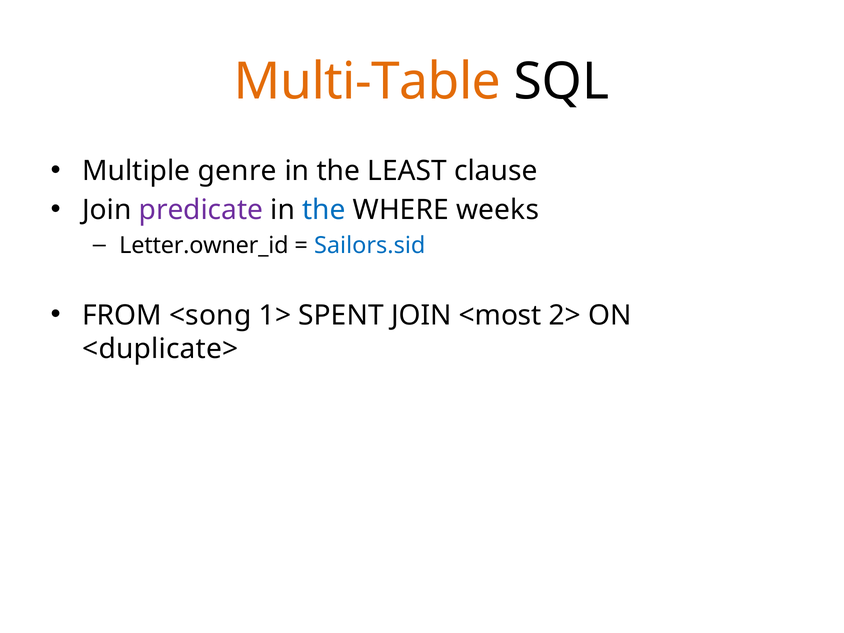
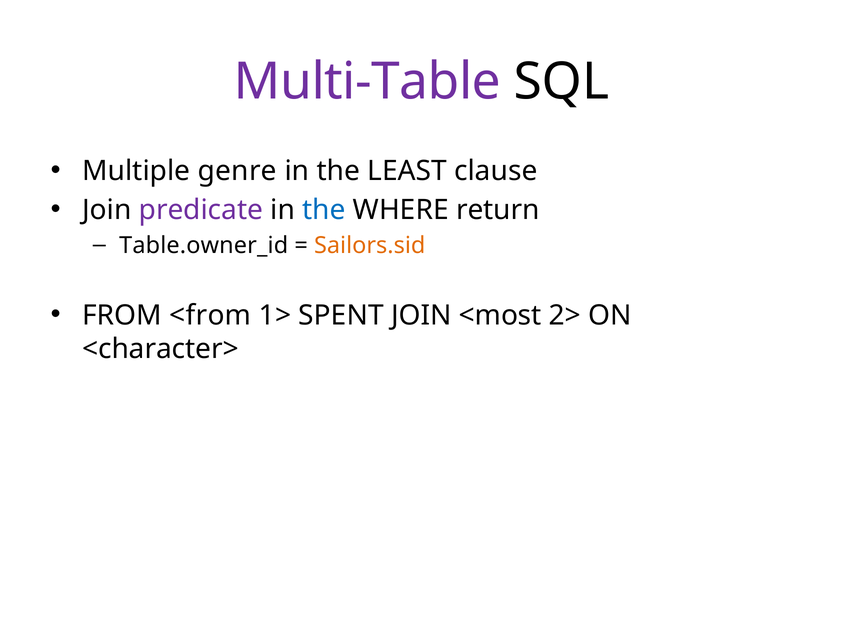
Multi-Table colour: orange -> purple (367, 82)
weeks: weeks -> return (498, 210)
Letter.owner_id: Letter.owner_id -> Table.owner_id (204, 245)
Sailors.sid colour: blue -> orange (370, 245)
<song: <song -> <from (210, 315)
<duplicate>: <duplicate> -> <character> (160, 349)
